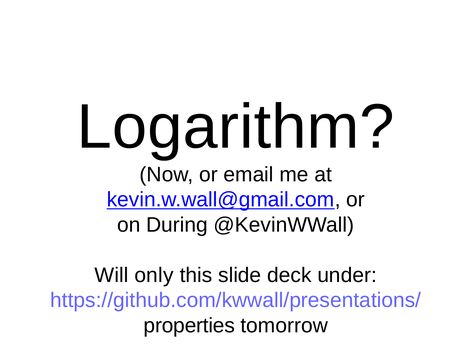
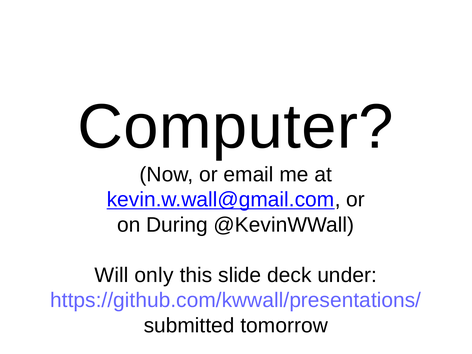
Logarithm: Logarithm -> Computer (235, 127)
properties: properties -> submitted (189, 326)
